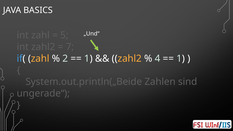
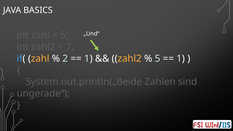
4: 4 -> 5 (158, 59)
